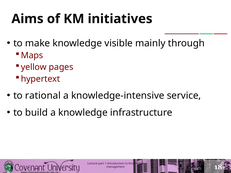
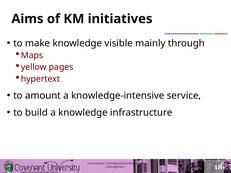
rational: rational -> amount (43, 96)
